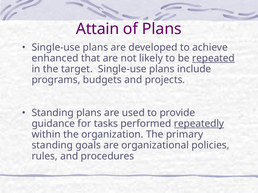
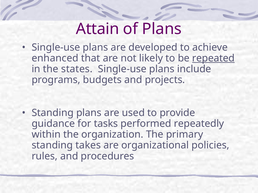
target: target -> states (77, 69)
repeatedly underline: present -> none (199, 124)
goals: goals -> takes (88, 146)
